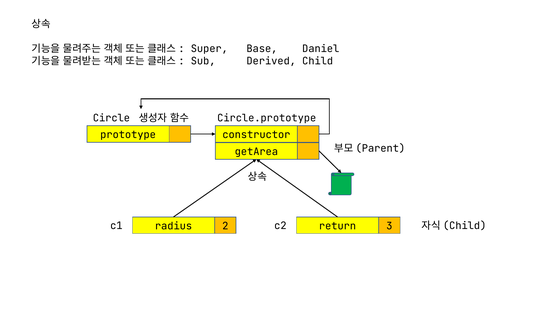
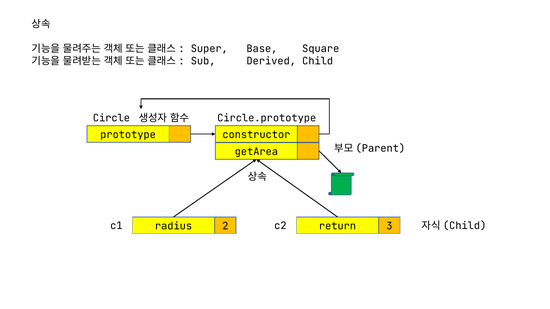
Daniel: Daniel -> Square (321, 49)
